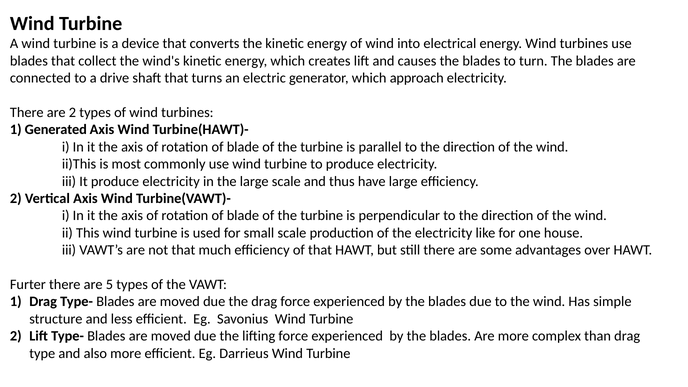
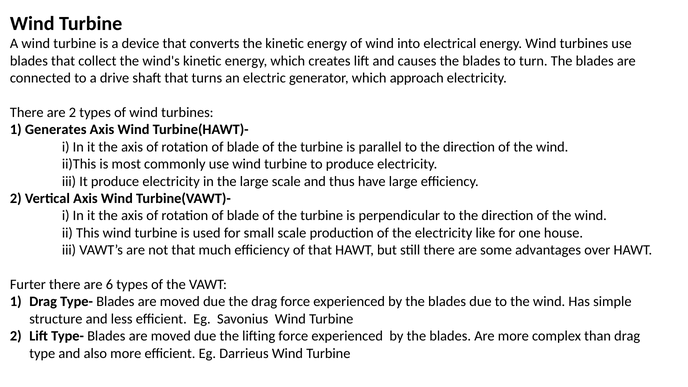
Generated: Generated -> Generates (56, 130)
5: 5 -> 6 (109, 285)
